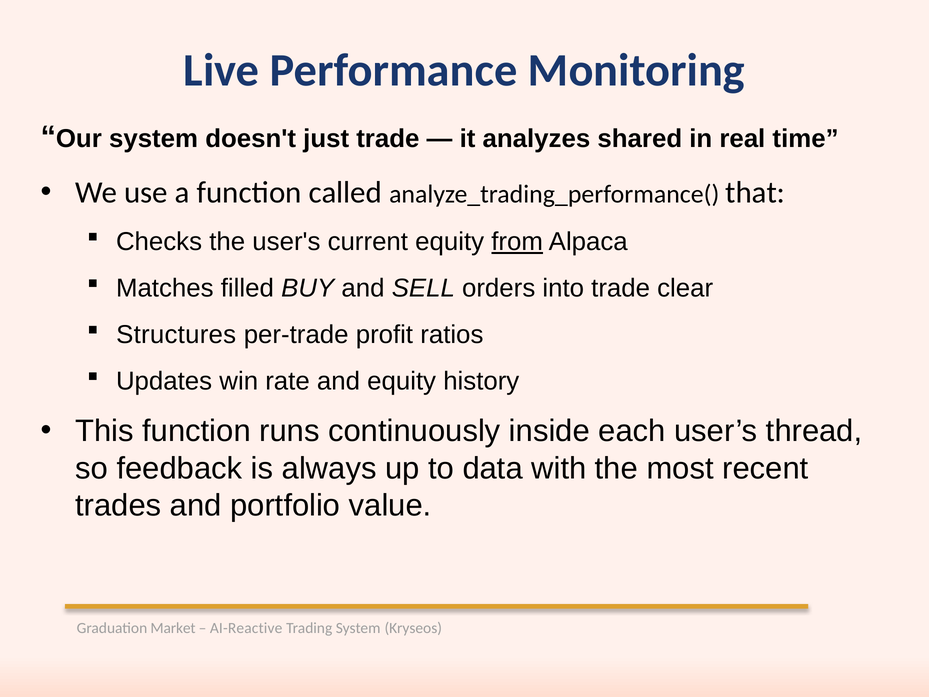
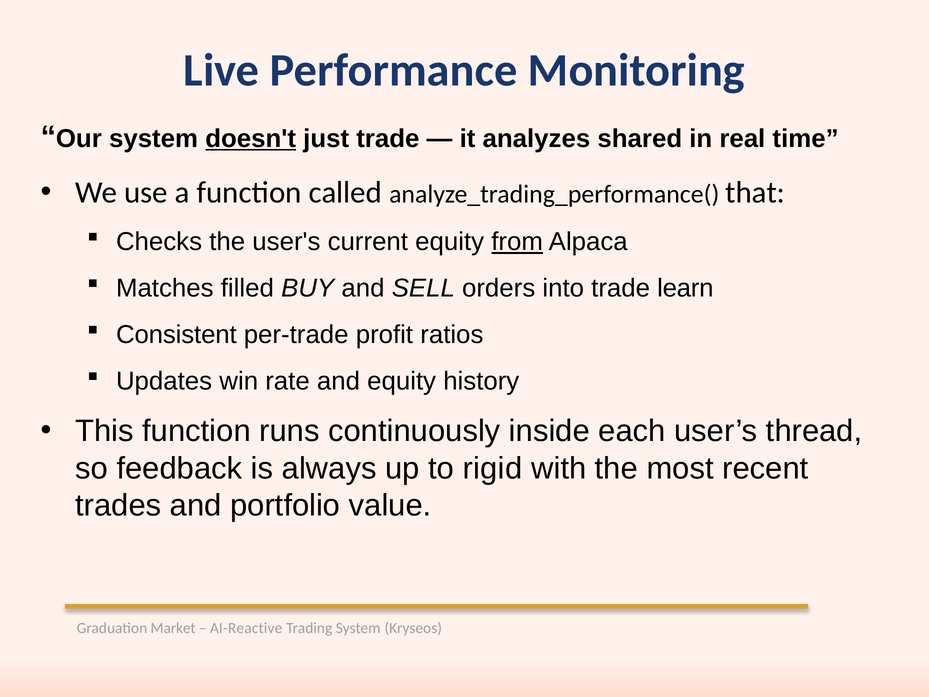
doesn't underline: none -> present (251, 139)
clear: clear -> learn (685, 288)
Structures: Structures -> Consistent (176, 335)
data: data -> rigid (492, 468)
